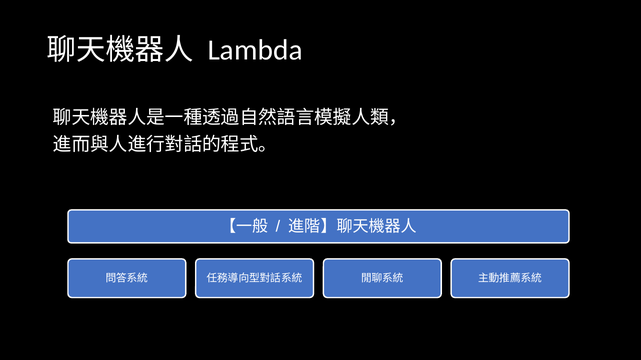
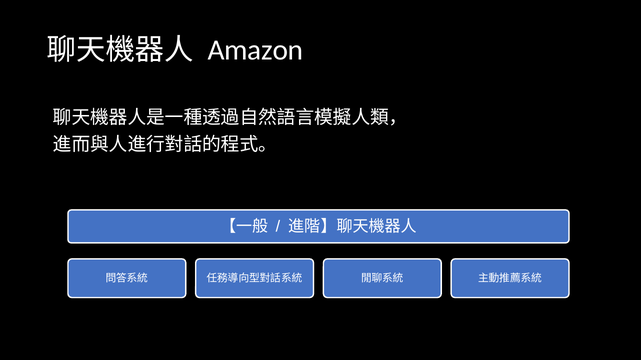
Lambda: Lambda -> Amazon (255, 50)
